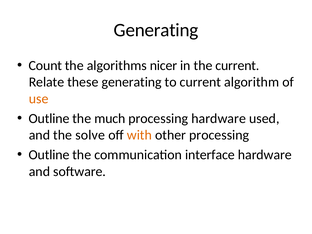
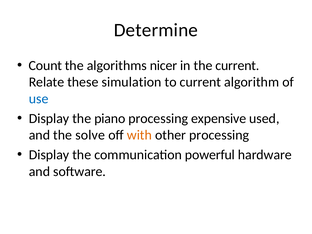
Generating: Generating -> Determine (156, 30)
these generating: generating -> simulation (132, 82)
use colour: orange -> blue (39, 99)
Outline: Outline -> Display (49, 118)
much: much -> piano (110, 118)
processing hardware: hardware -> expensive (219, 118)
Outline: Outline -> Display (49, 155)
interface: interface -> powerful (210, 155)
